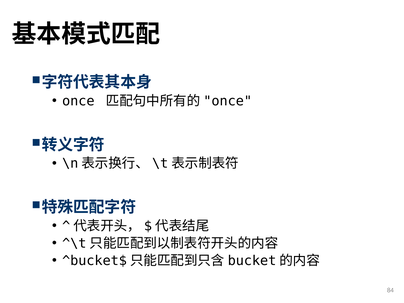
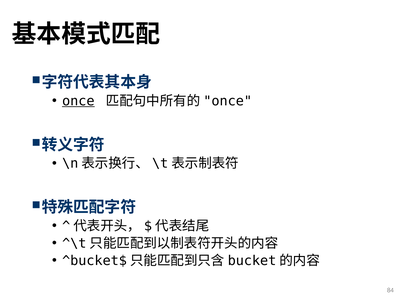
once underline: none -> present (78, 101)
